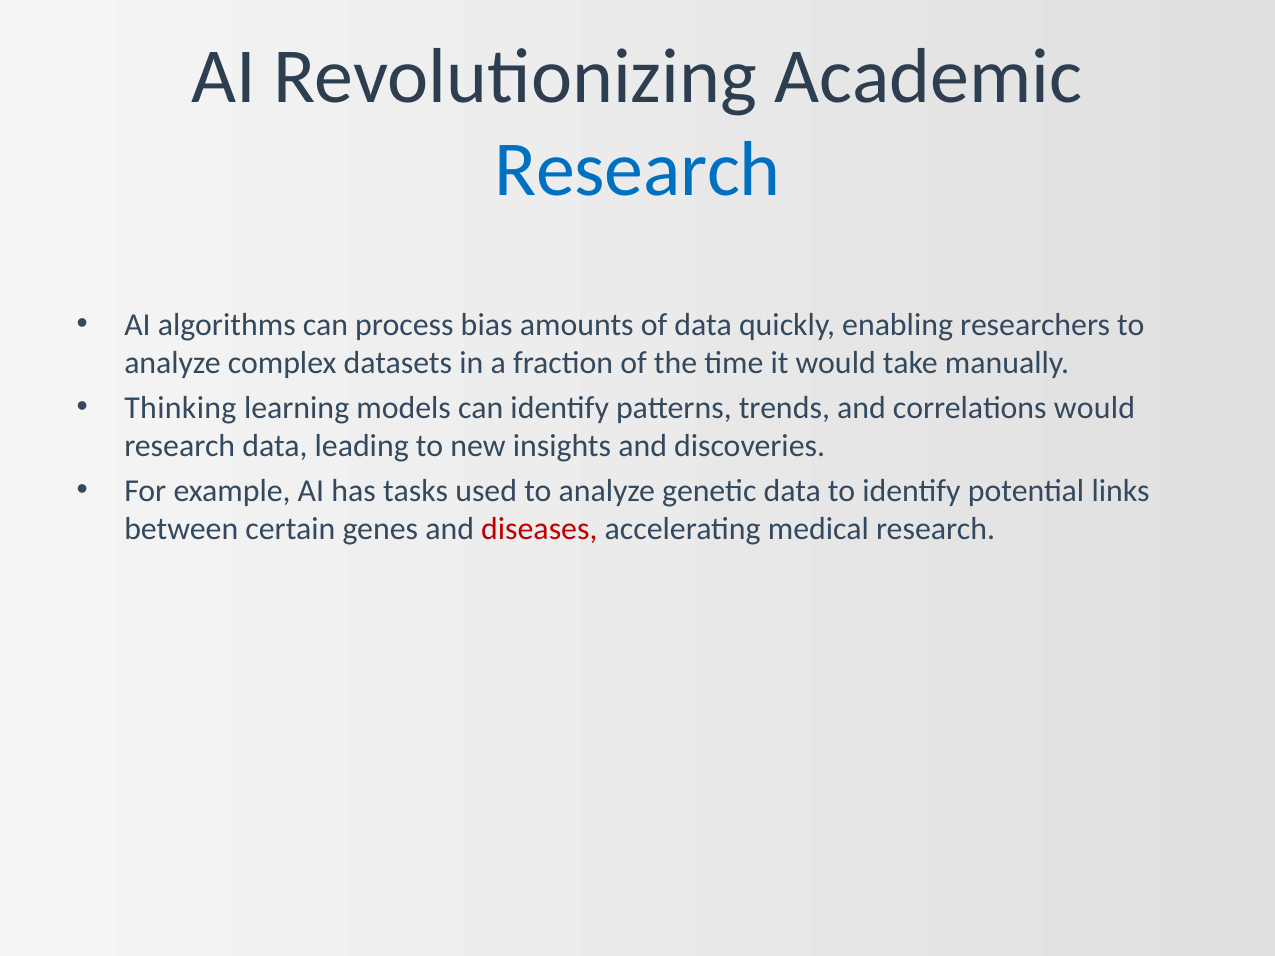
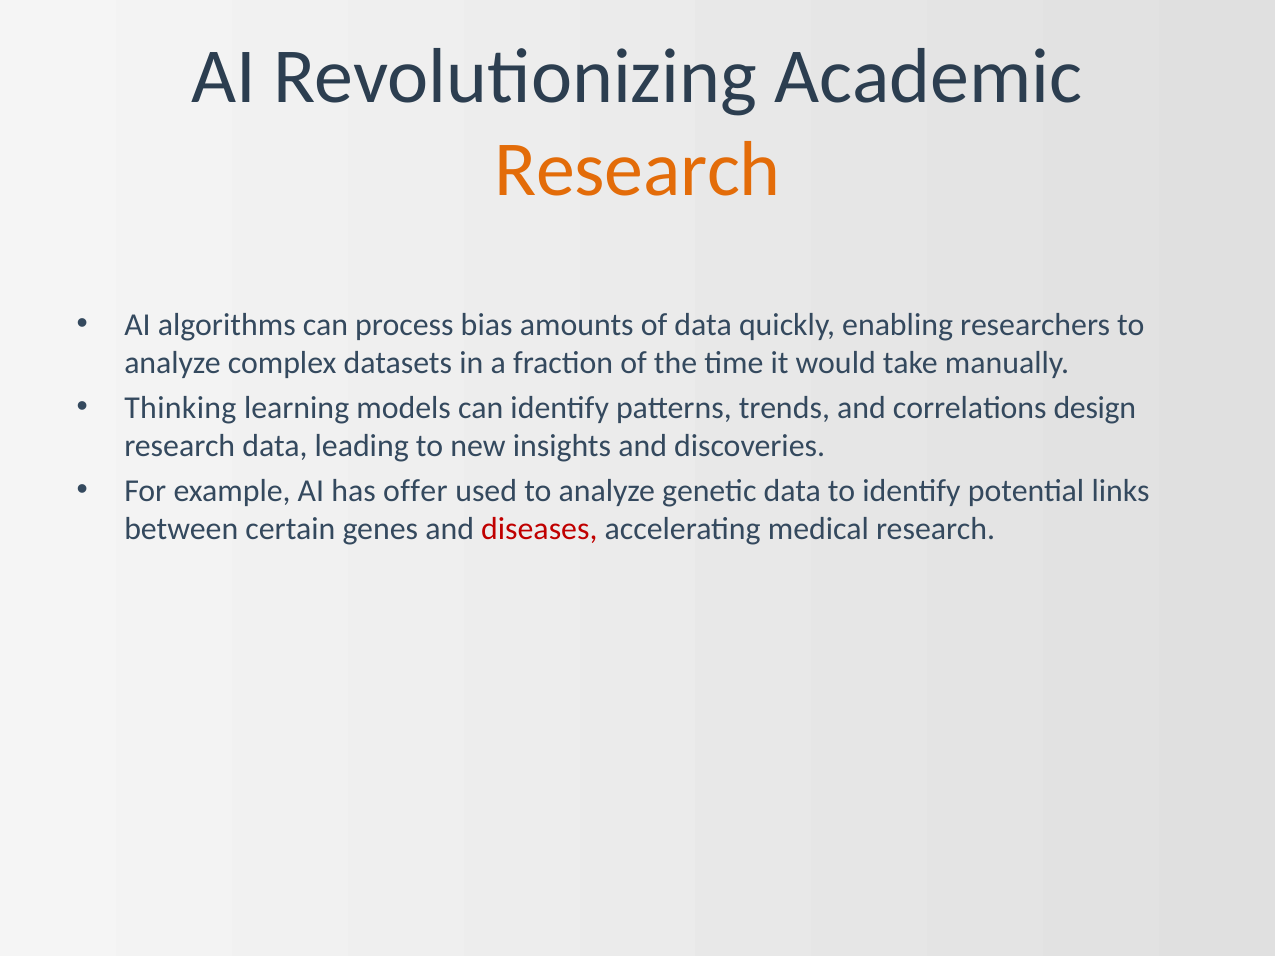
Research colour: blue -> orange (638, 170)
correlations would: would -> design (1095, 408)
tasks: tasks -> offer (415, 491)
